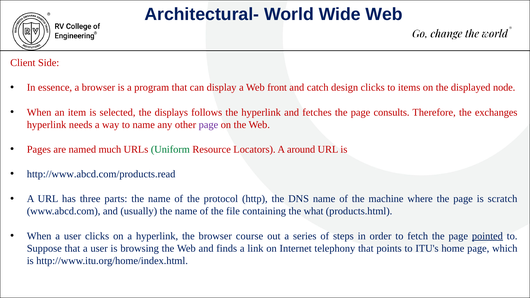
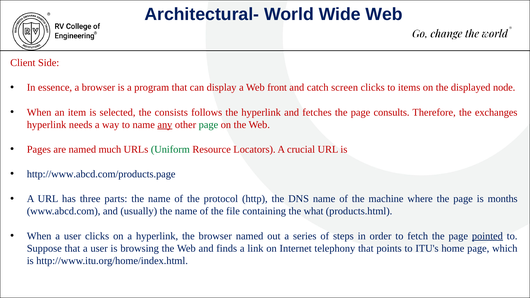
design: design -> screen (345, 88)
displays: displays -> consists (171, 112)
any underline: none -> present (165, 125)
page colour: purple -> green (208, 125)
around: around -> crucial (301, 149)
http://www.abcd.com/products.read: http://www.abcd.com/products.read -> http://www.abcd.com/products.page (101, 174)
scratch: scratch -> months (503, 199)
browser course: course -> named (250, 236)
